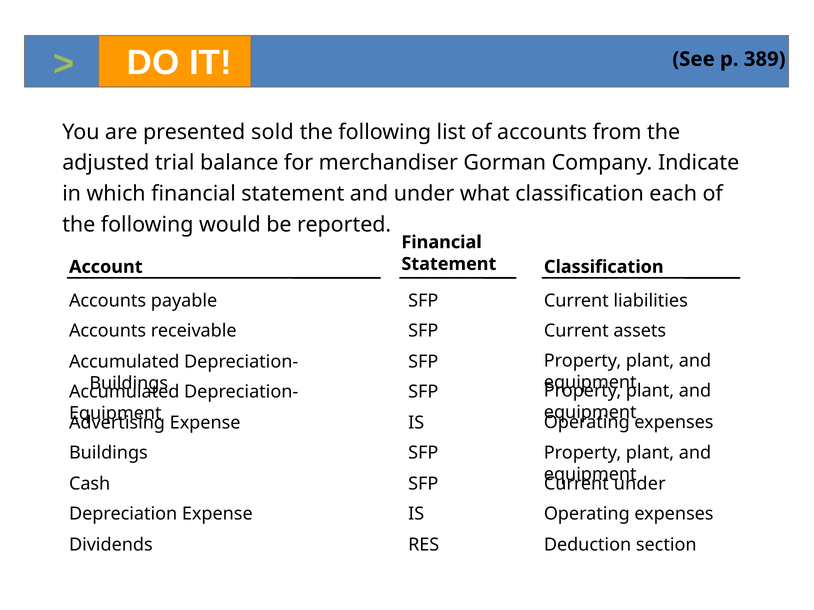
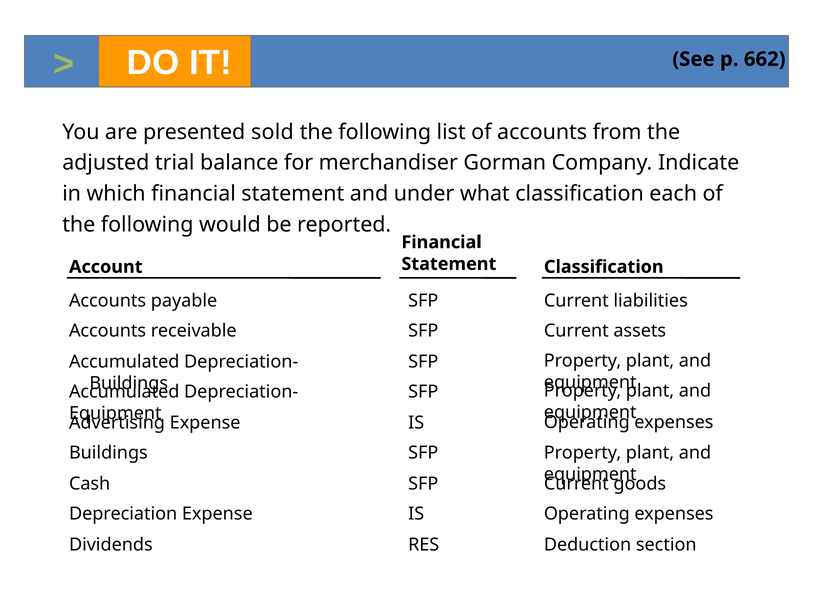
389: 389 -> 662 (765, 59)
under: under -> goods (640, 484)
